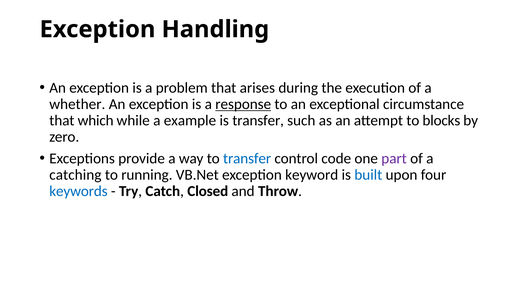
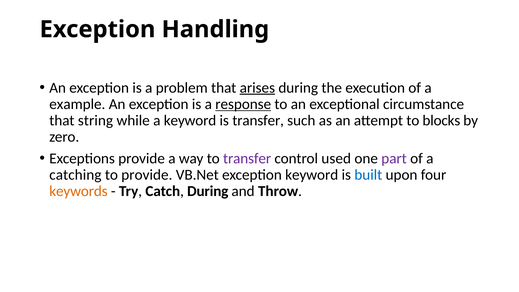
arises underline: none -> present (257, 88)
whether: whether -> example (77, 104)
which: which -> string (95, 120)
a example: example -> keyword (190, 120)
transfer colour: blue -> purple (247, 159)
code: code -> used (336, 159)
to running: running -> provide (147, 175)
keywords colour: blue -> orange (78, 191)
Catch Closed: Closed -> During (208, 191)
